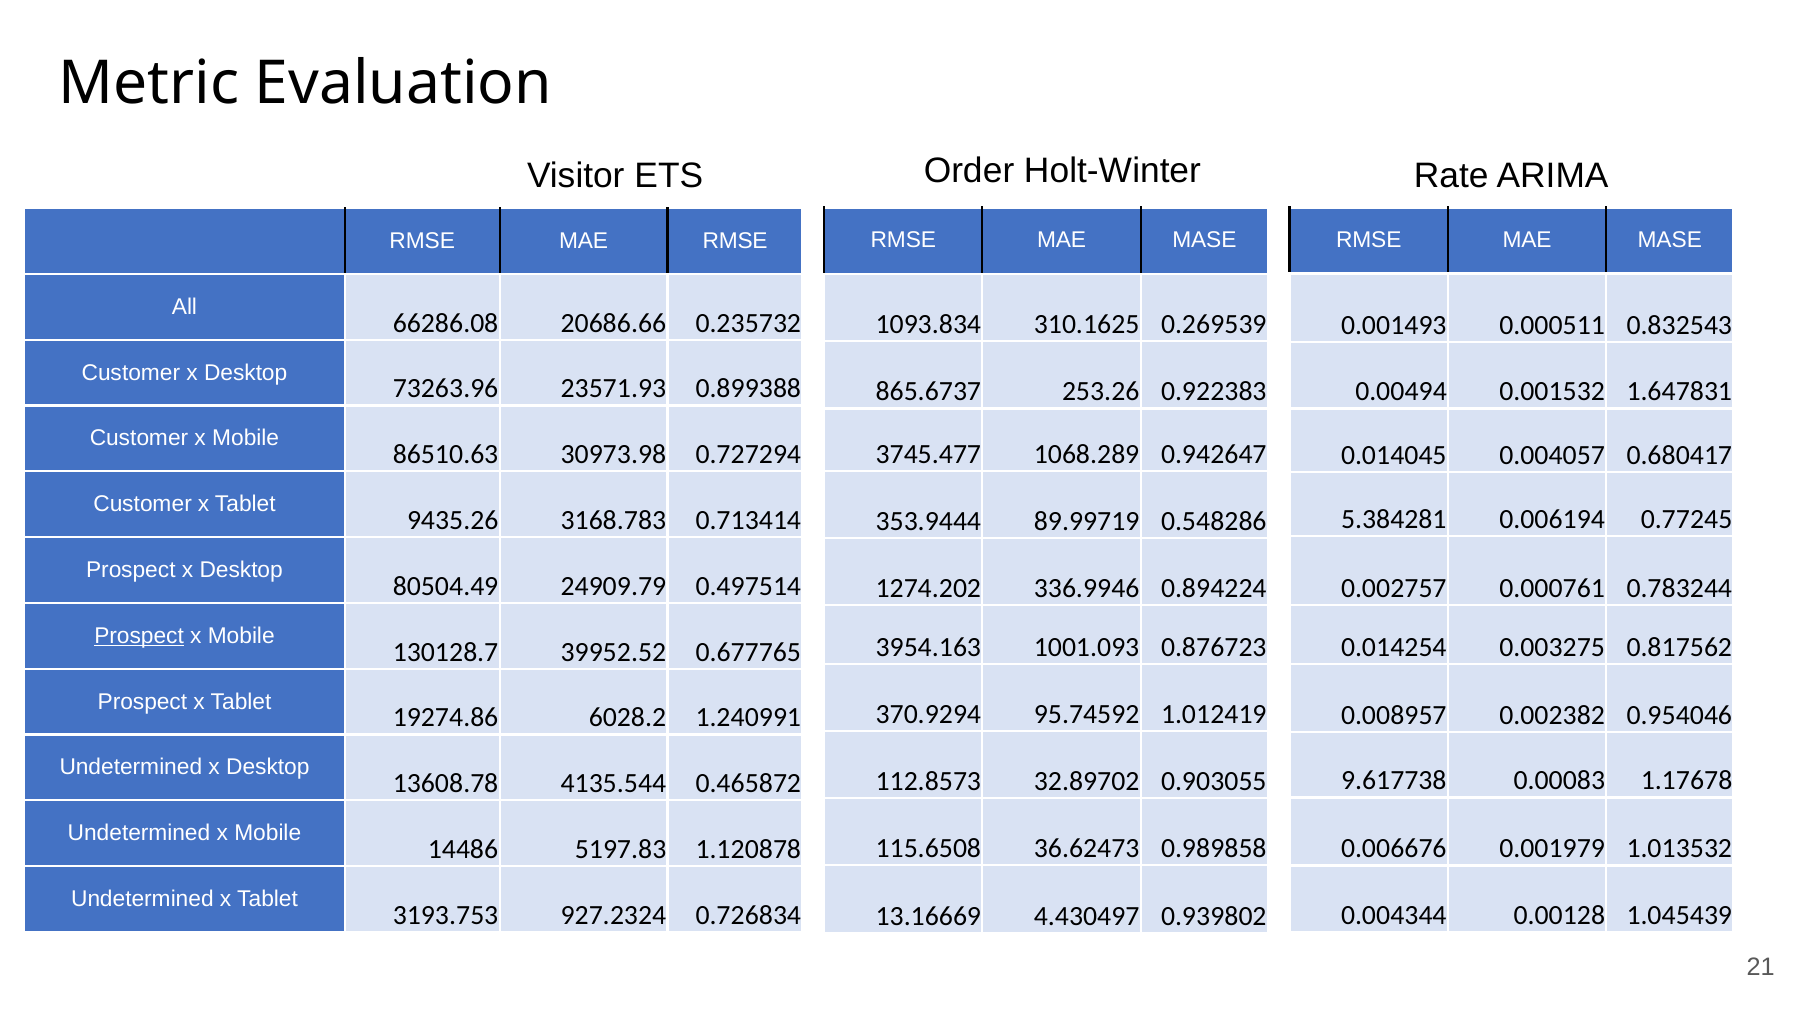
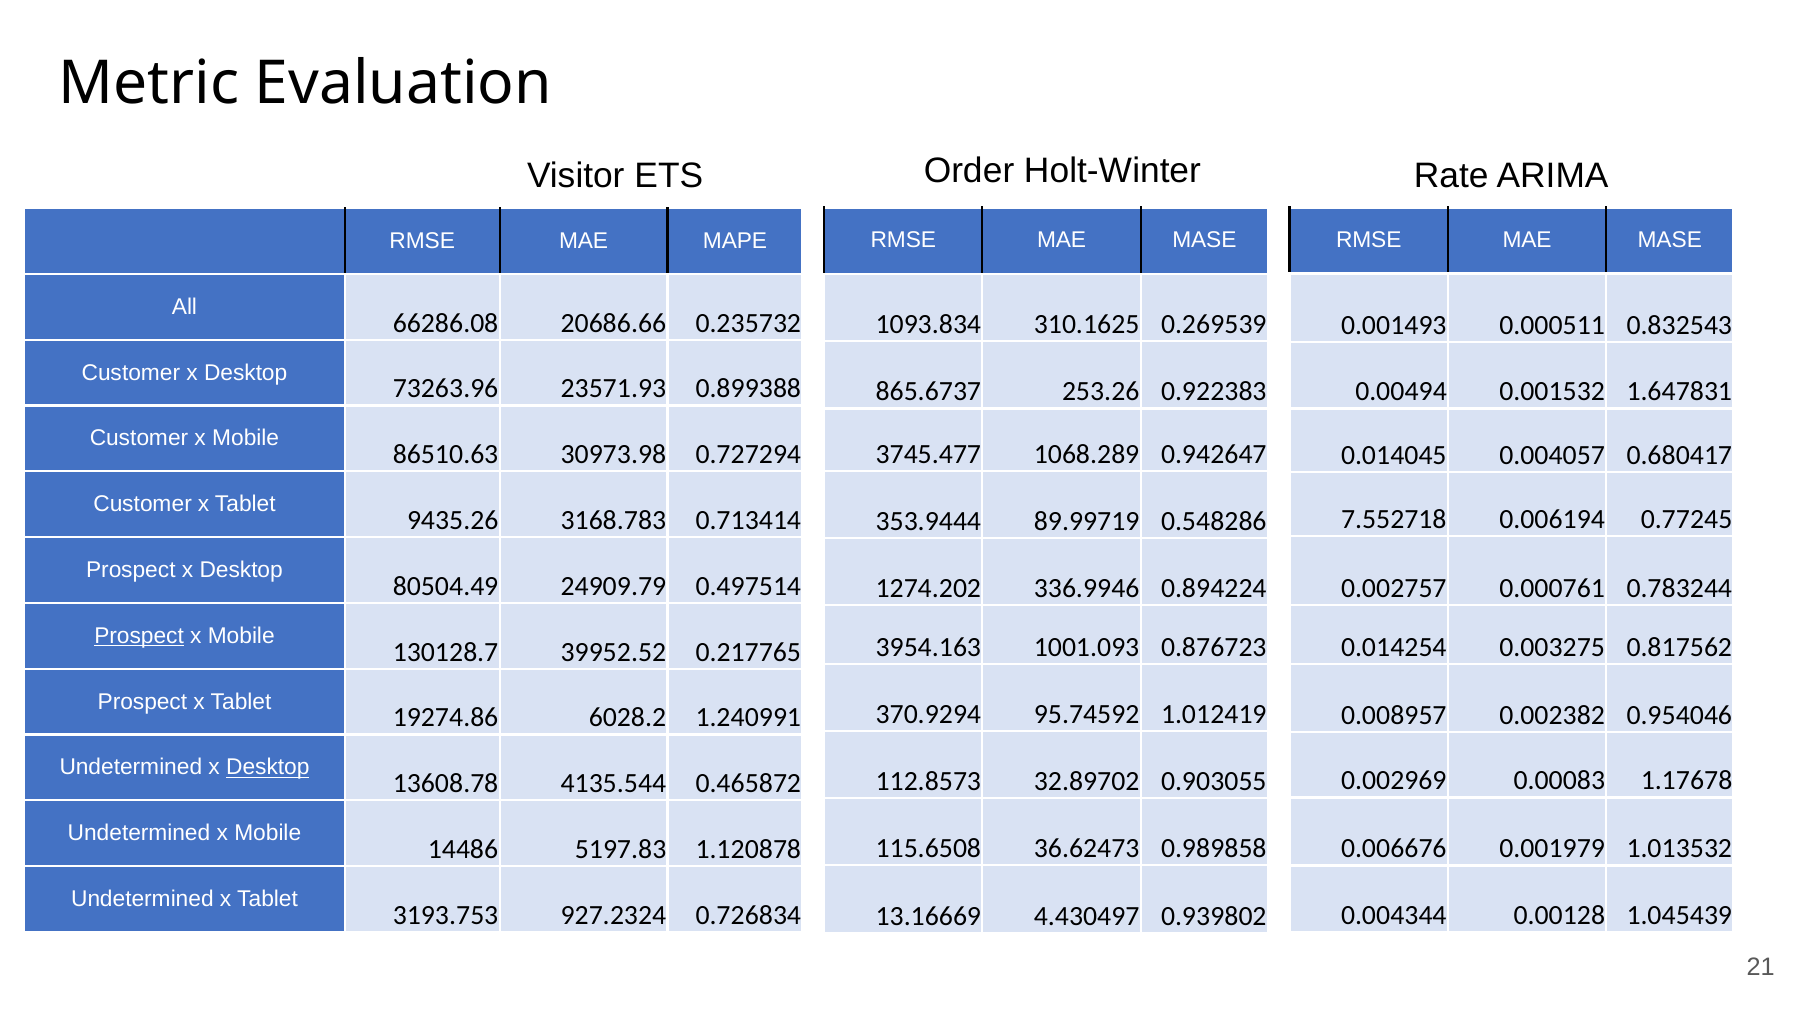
MAE RMSE: RMSE -> MAPE (735, 241)
5.384281: 5.384281 -> 7.552718 (1394, 519)
0.677765: 0.677765 -> 0.217765 (748, 652)
Desktop underline: none -> present (268, 768)
9.617738: 9.617738 -> 0.002969 (1394, 781)
